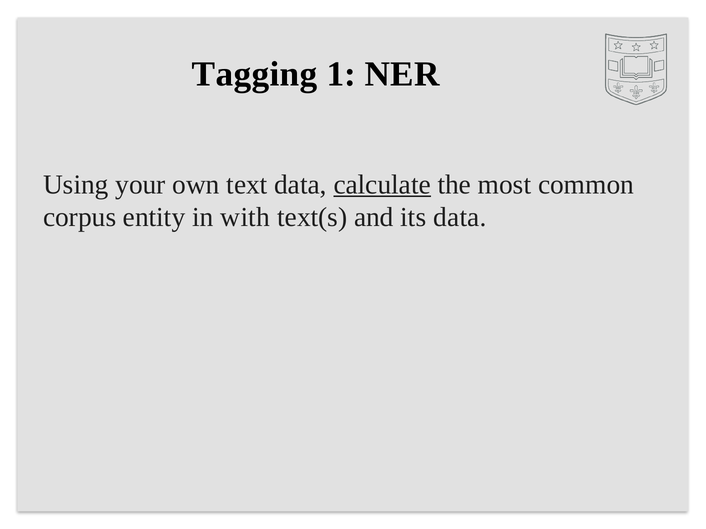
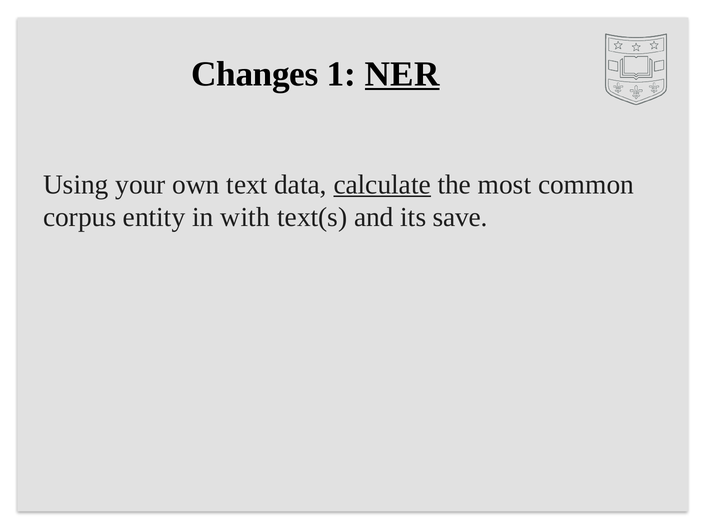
Tagging: Tagging -> Changes (255, 74)
NER underline: none -> present (402, 74)
its data: data -> save (460, 218)
